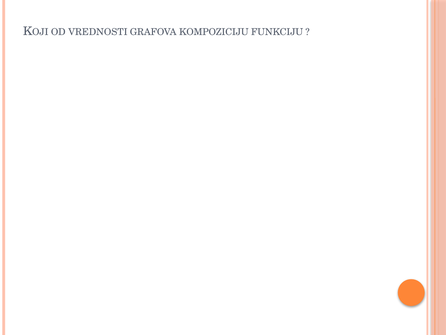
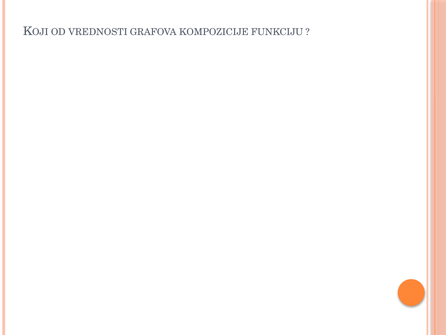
KOMPOZICIJU: KOMPOZICIJU -> KOMPOZICIJE (214, 32)
